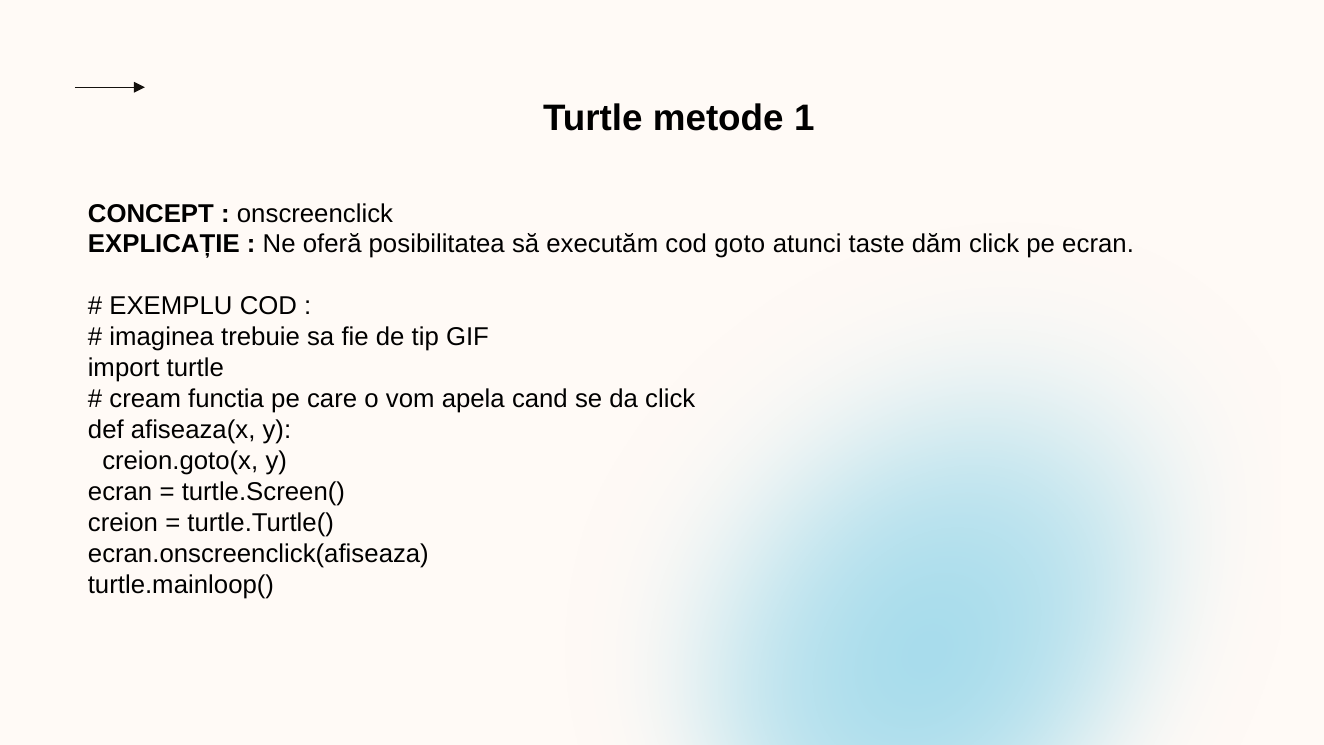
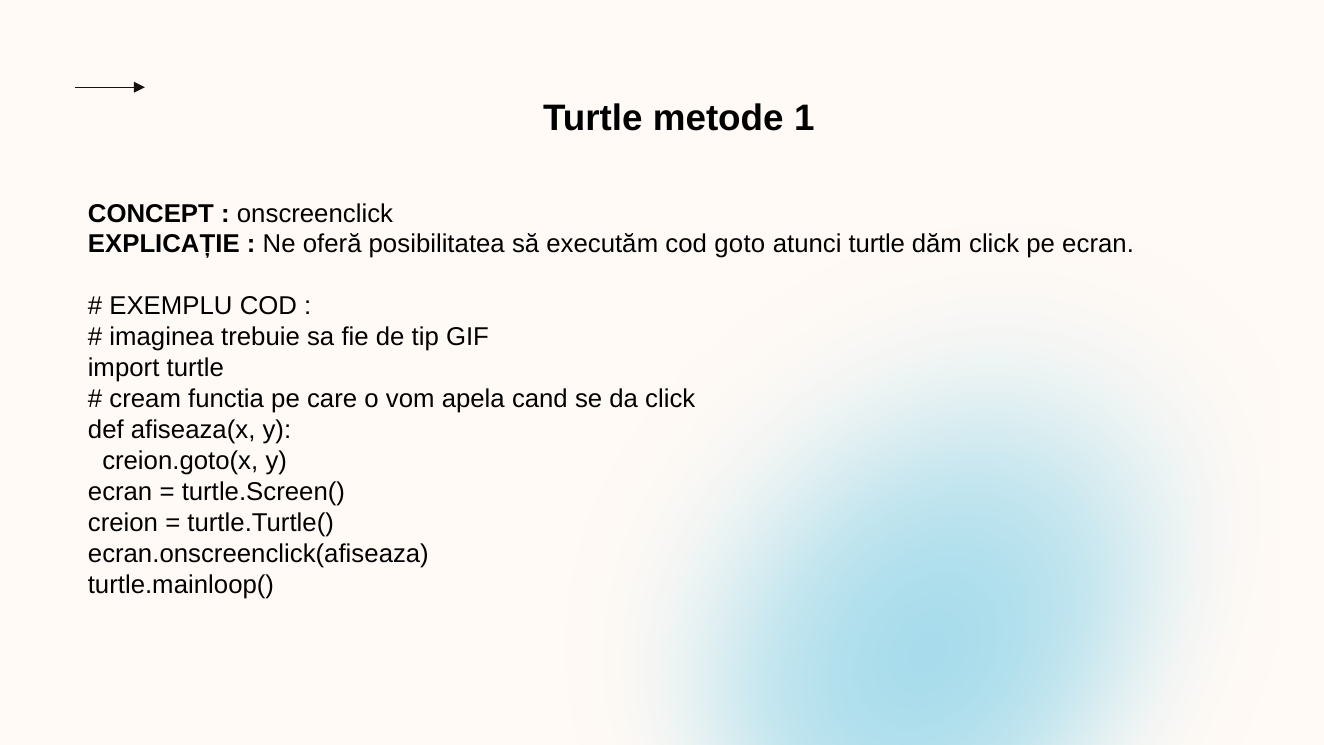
atunci taste: taste -> turtle (877, 244)
